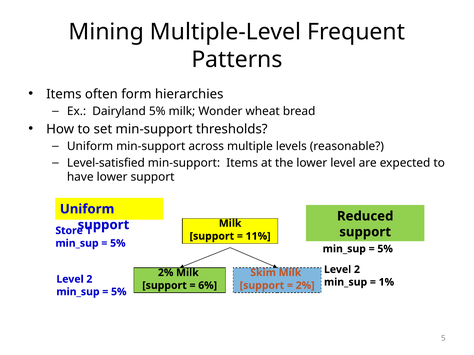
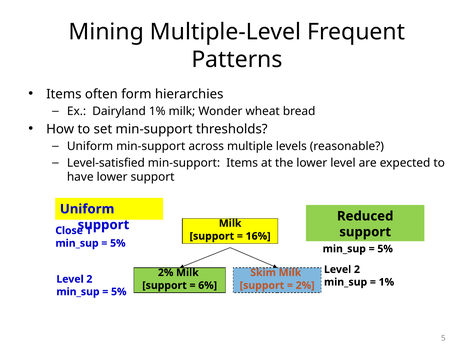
Dairyland 5%: 5% -> 1% (157, 111)
Store: Store -> Close (69, 231)
11%: 11% -> 16% (258, 236)
